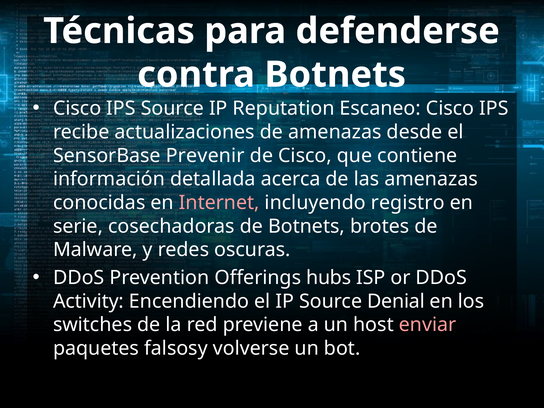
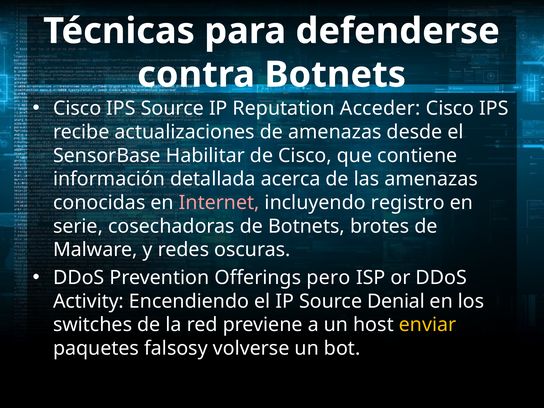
Escaneo: Escaneo -> Acceder (380, 108)
Prevenir: Prevenir -> Habilitar (205, 156)
hubs: hubs -> pero (328, 278)
enviar colour: pink -> yellow (428, 325)
